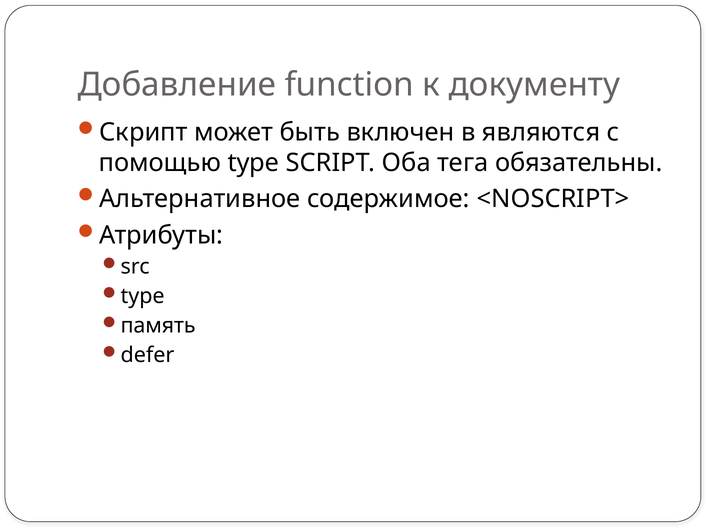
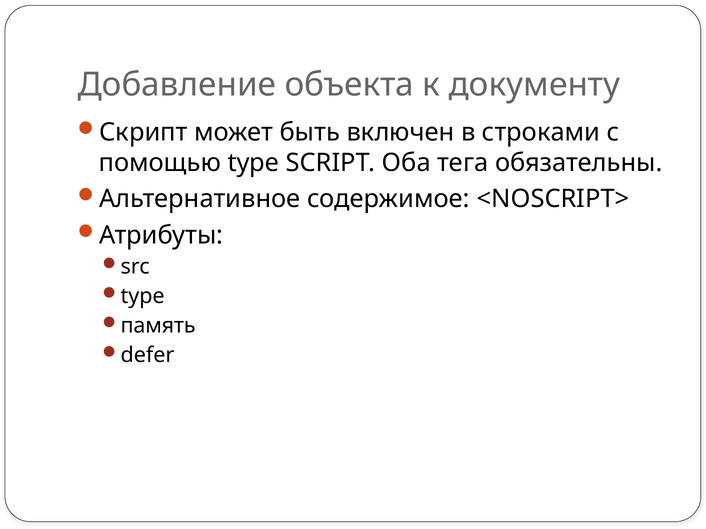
function: function -> объекта (349, 85)
являются: являются -> строками (541, 132)
